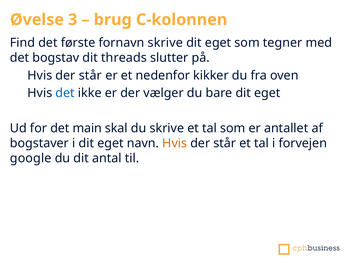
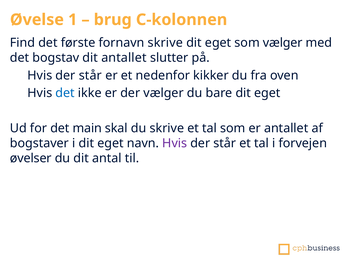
3: 3 -> 1 (73, 20)
som tegner: tegner -> vælger (283, 43)
dit threads: threads -> antallet (124, 58)
Hvis colour: orange -> purple (175, 143)
google: google -> øvelser (31, 158)
